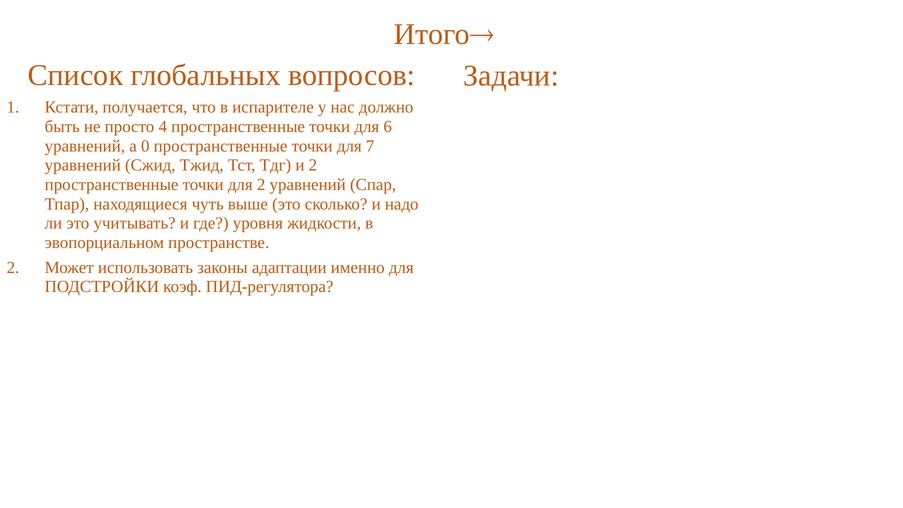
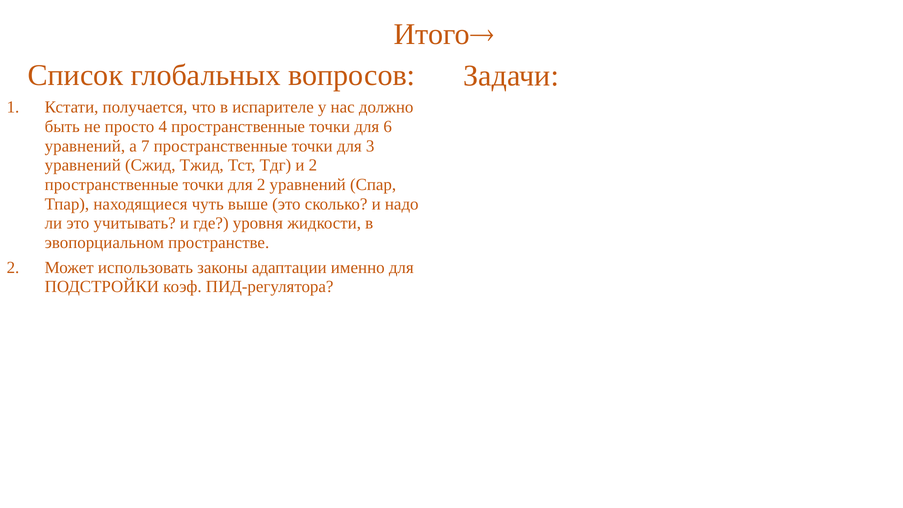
0: 0 -> 7 (145, 146)
7: 7 -> 3 (370, 146)
